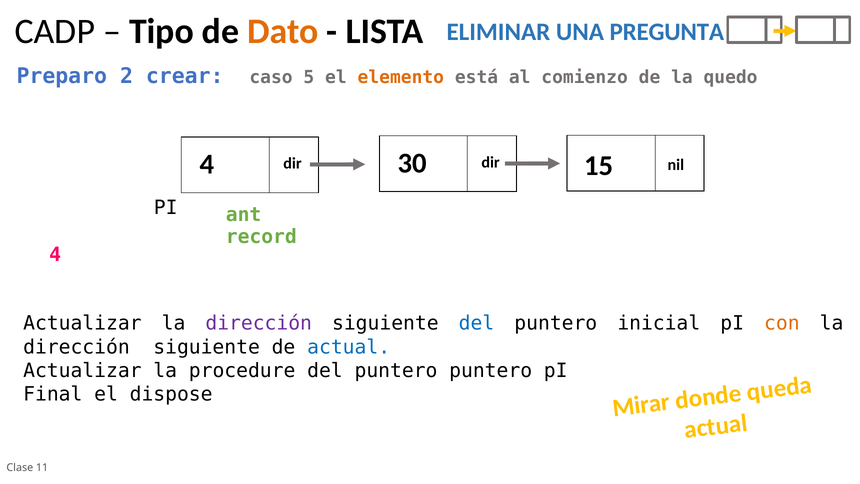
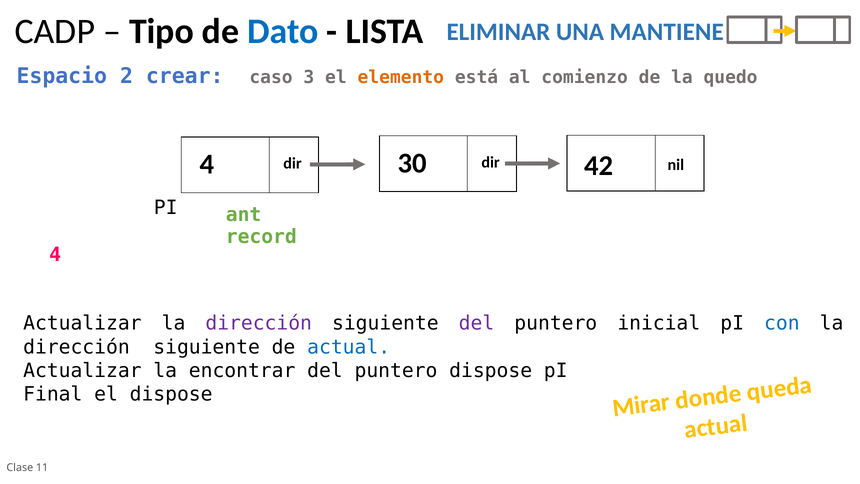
Dato colour: orange -> blue (283, 31)
PREGUNTA: PREGUNTA -> MANTIENE (667, 32)
Preparo: Preparo -> Espacio (62, 76)
5: 5 -> 3 (309, 77)
15: 15 -> 42 (599, 166)
del colour: blue -> purple (476, 323)
con colour: orange -> blue (782, 323)
procedure: procedure -> encontrar (242, 370)
puntero puntero: puntero -> dispose (491, 370)
